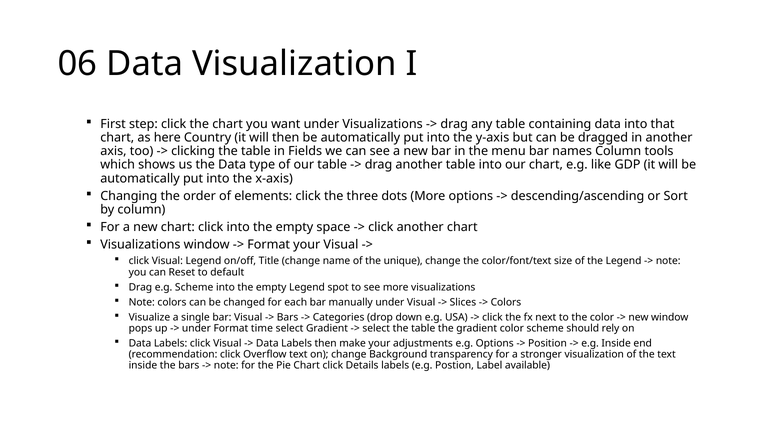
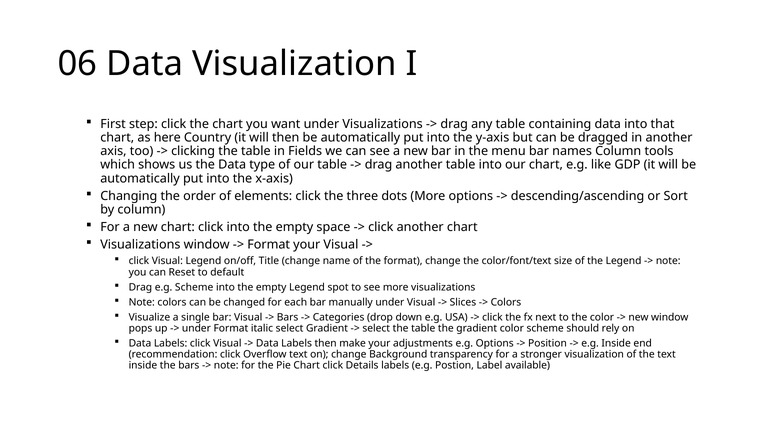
the unique: unique -> format (403, 261)
time: time -> italic (262, 328)
